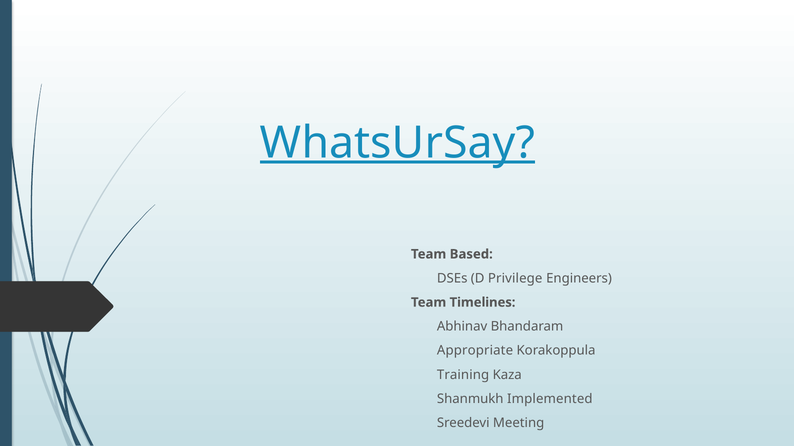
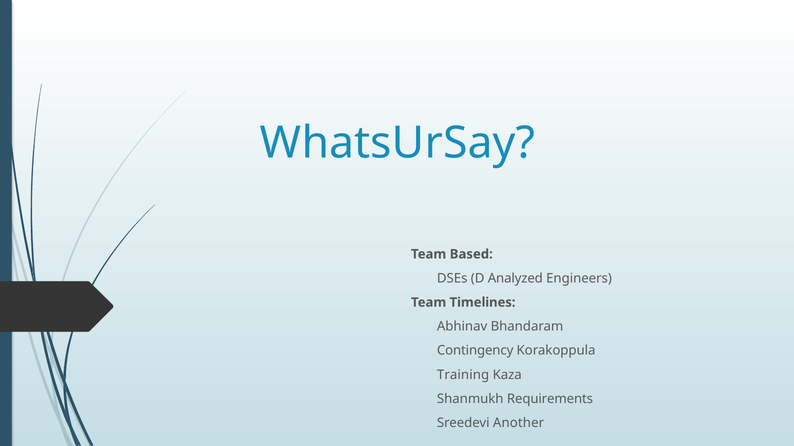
WhatsUrSay underline: present -> none (397, 143)
Privilege: Privilege -> Analyzed (515, 279)
Appropriate: Appropriate -> Contingency (475, 351)
Implemented: Implemented -> Requirements (550, 399)
Meeting: Meeting -> Another (519, 424)
